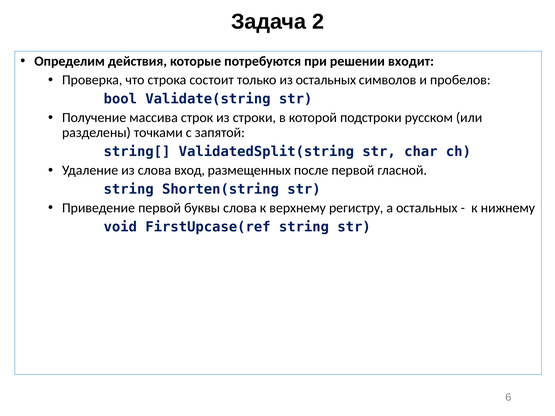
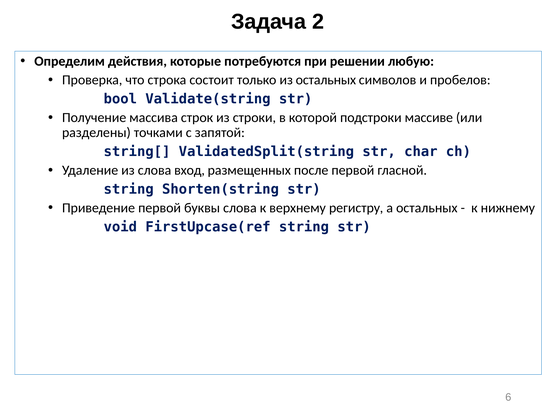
входит: входит -> любую (411, 61)
русском: русском -> массиве (429, 118)
